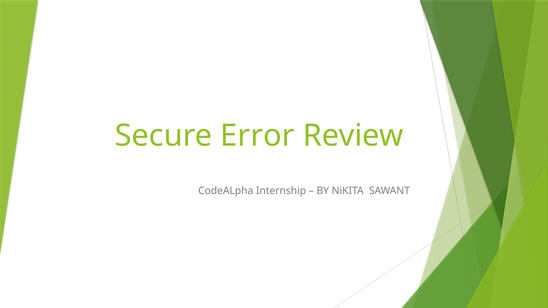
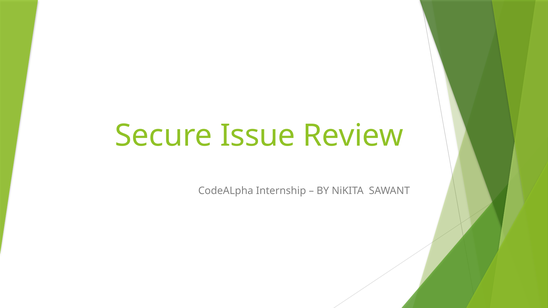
Error: Error -> Issue (258, 136)
